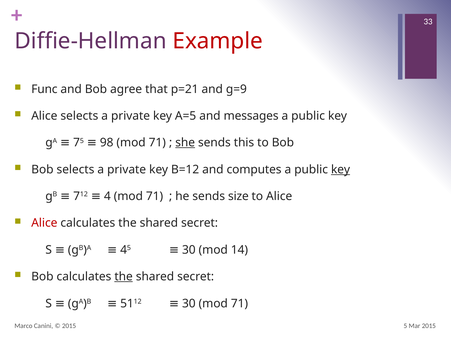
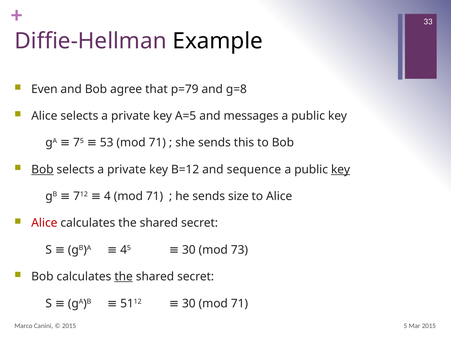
Example colour: red -> black (218, 41)
Func: Func -> Even (44, 89)
p=21: p=21 -> p=79 (185, 89)
g=9: g=9 -> g=8 (236, 89)
98: 98 -> 53 (107, 143)
she underline: present -> none (185, 143)
Bob underline: none -> present (42, 170)
computes: computes -> sequence (254, 170)
14: 14 -> 73 (239, 250)
